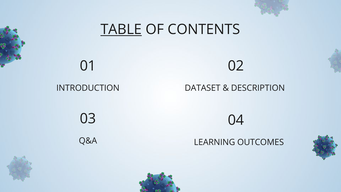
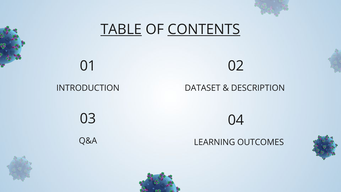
CONTENTS underline: none -> present (204, 30)
